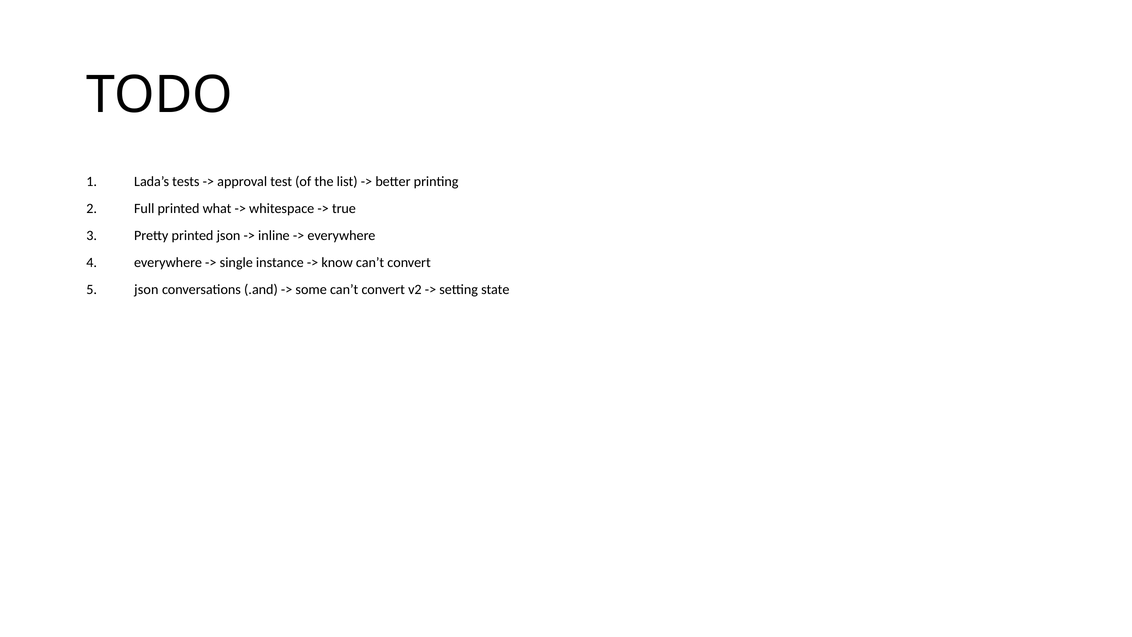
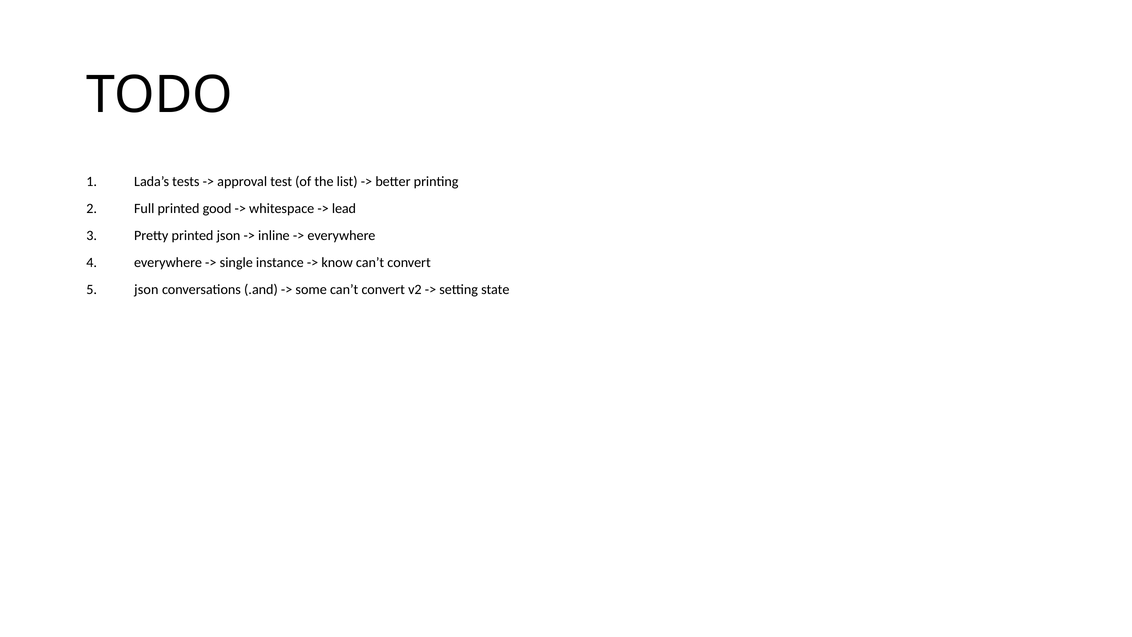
what: what -> good (217, 208)
true: true -> lead (344, 208)
